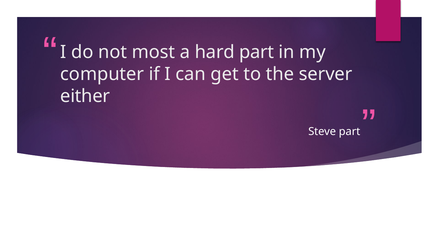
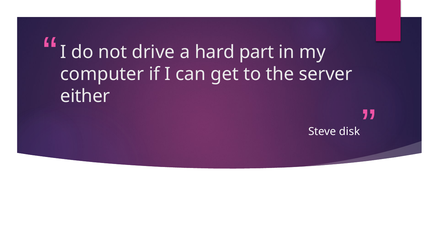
most: most -> drive (153, 52)
Steve part: part -> disk (349, 132)
